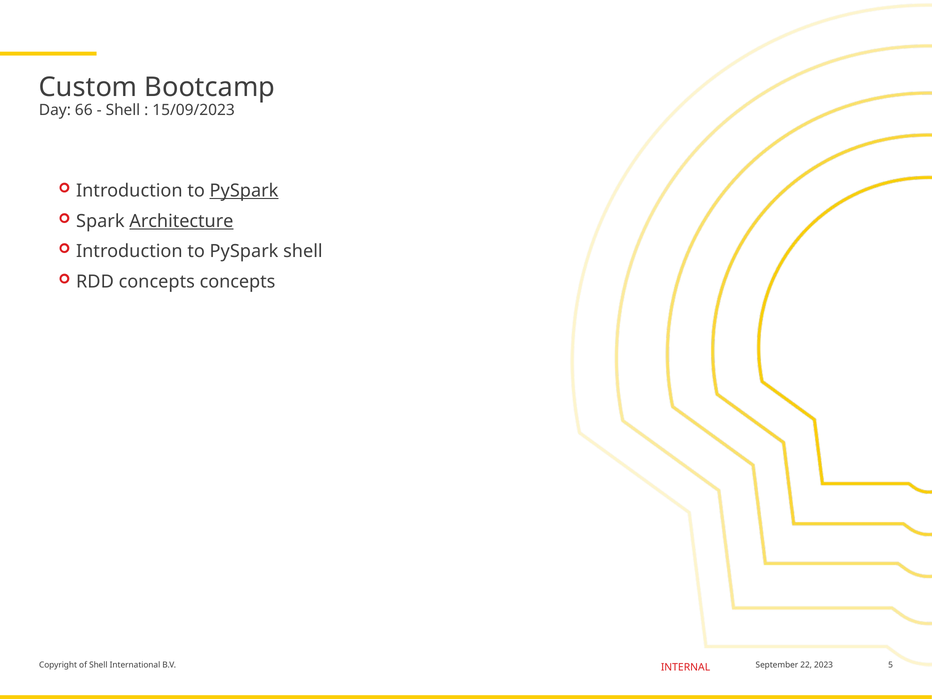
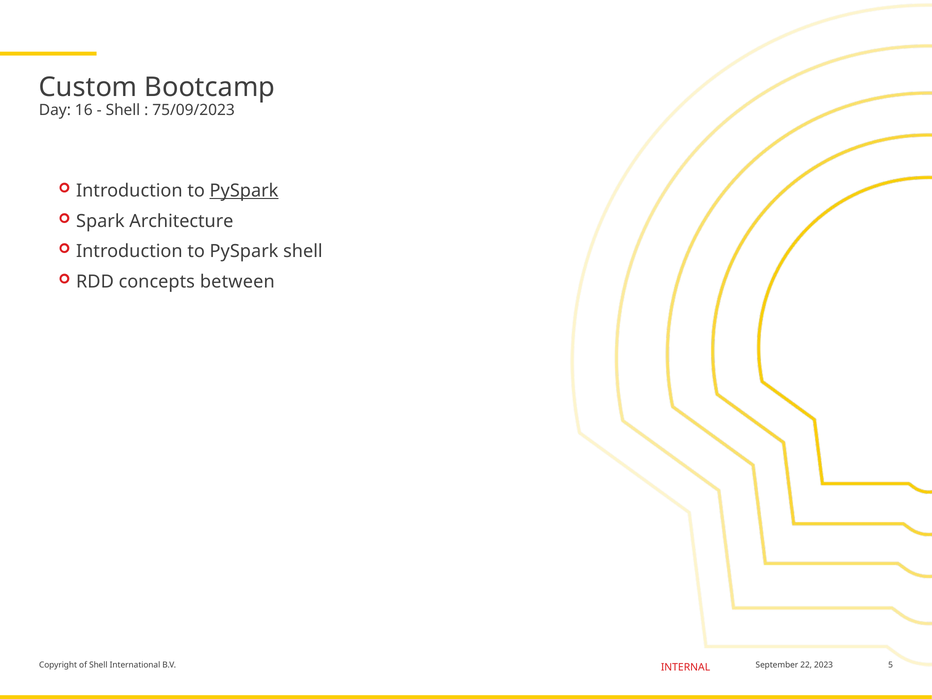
66: 66 -> 16 (84, 110)
15/09/2023: 15/09/2023 -> 75/09/2023 (194, 110)
Architecture underline: present -> none (181, 221)
concepts concepts: concepts -> between (237, 282)
